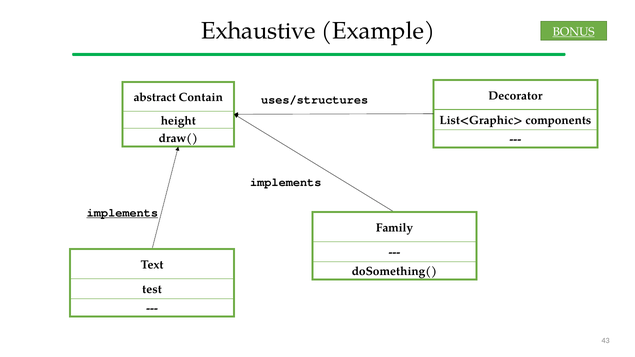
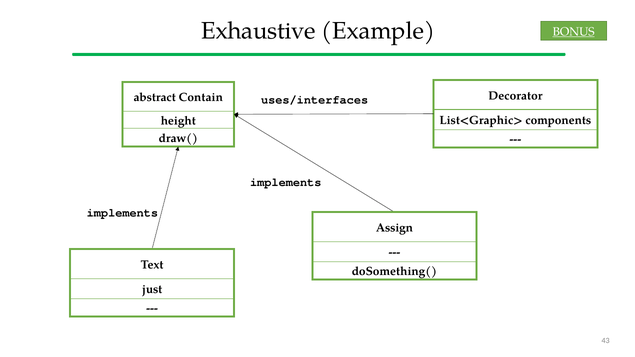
uses/structures: uses/structures -> uses/interfaces (315, 100)
implements underline: present -> none (122, 213)
Family: Family -> Assign (394, 228)
test: test -> just (152, 290)
